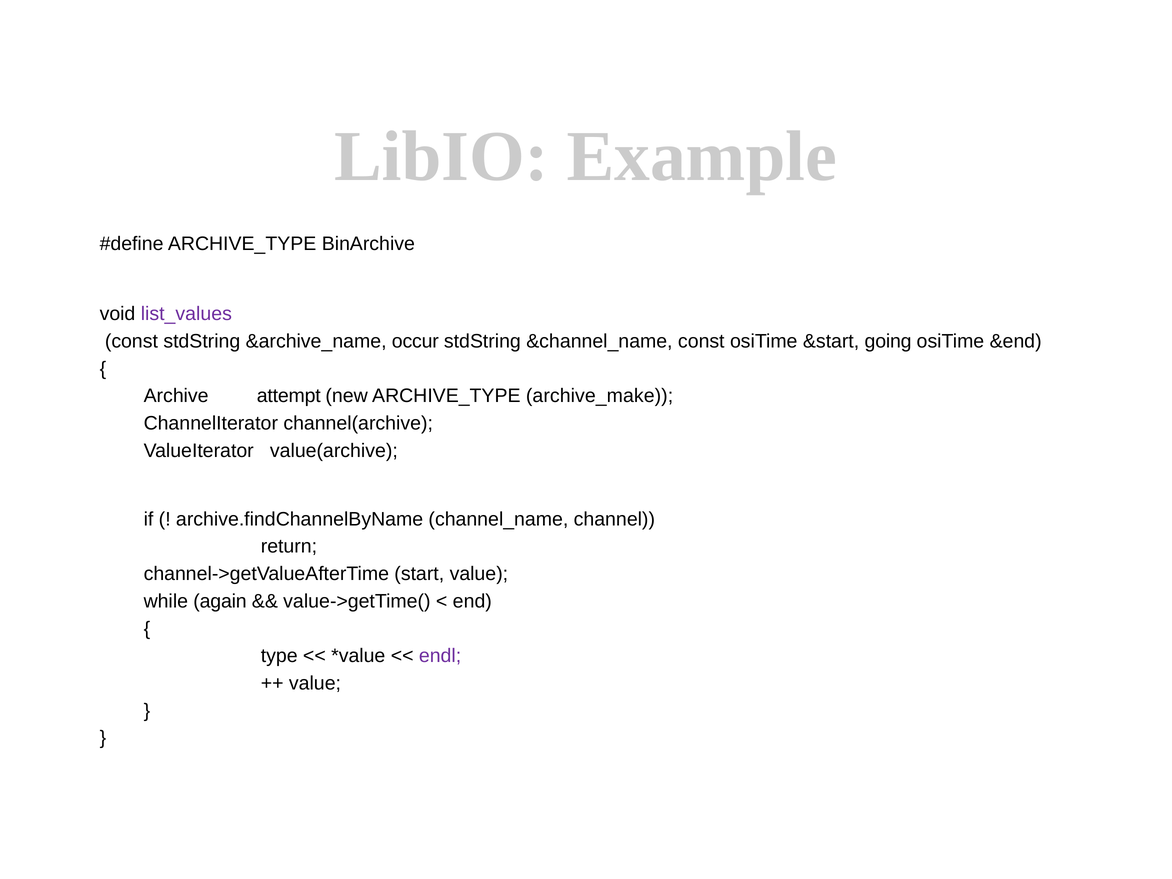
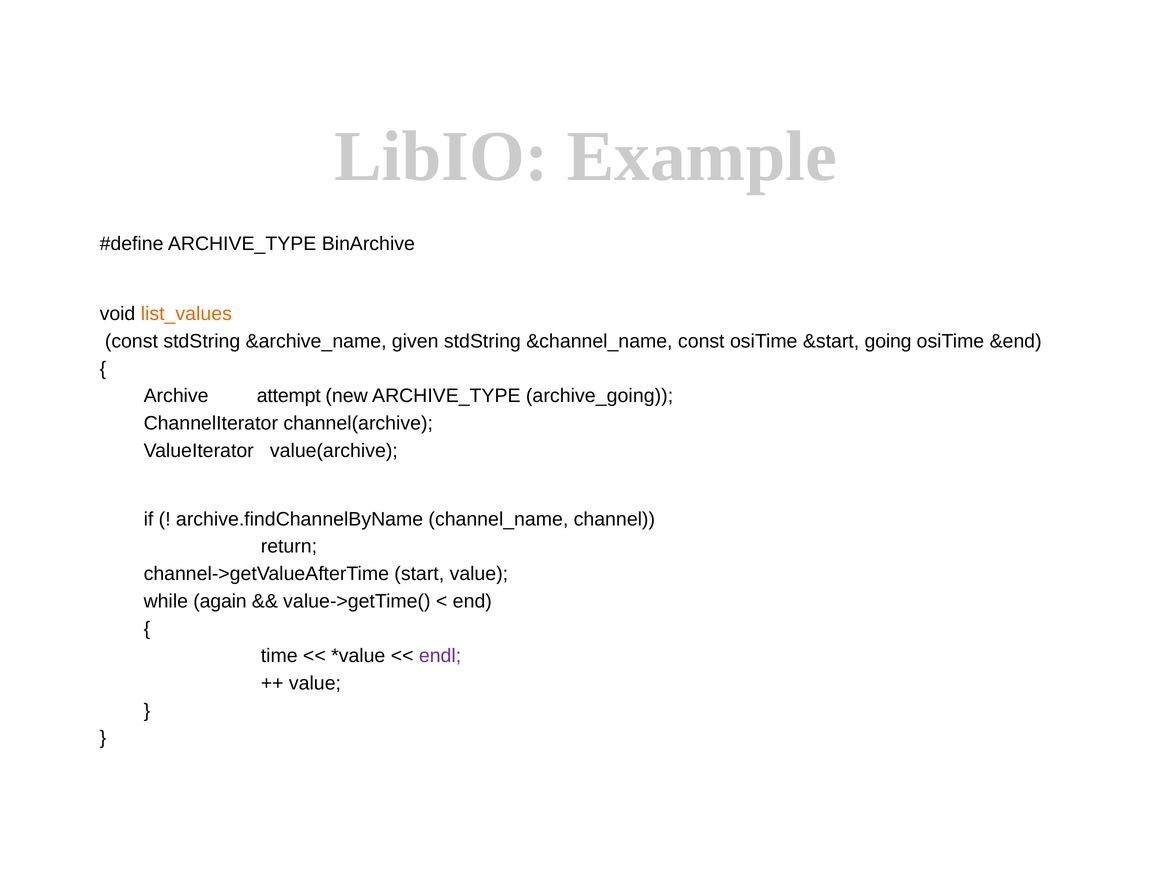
list_values colour: purple -> orange (186, 314)
occur: occur -> given (415, 341)
archive_make: archive_make -> archive_going (600, 396)
type: type -> time (279, 656)
